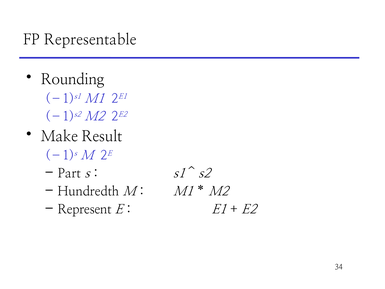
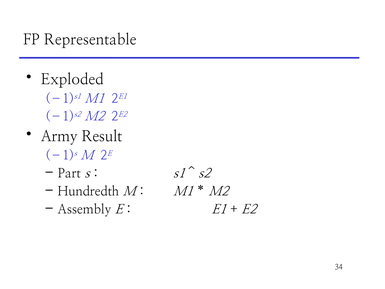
Rounding: Rounding -> Exploded (72, 79)
Make: Make -> Army (59, 136)
Represent: Represent -> Assembly (84, 209)
